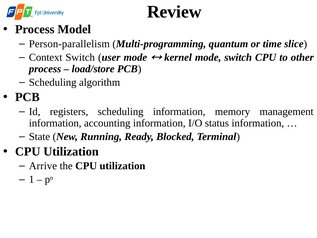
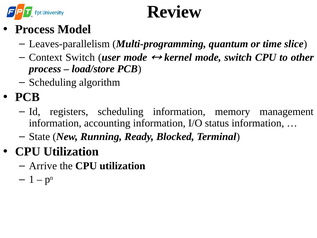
Person-parallelism: Person-parallelism -> Leaves-parallelism (69, 44)
